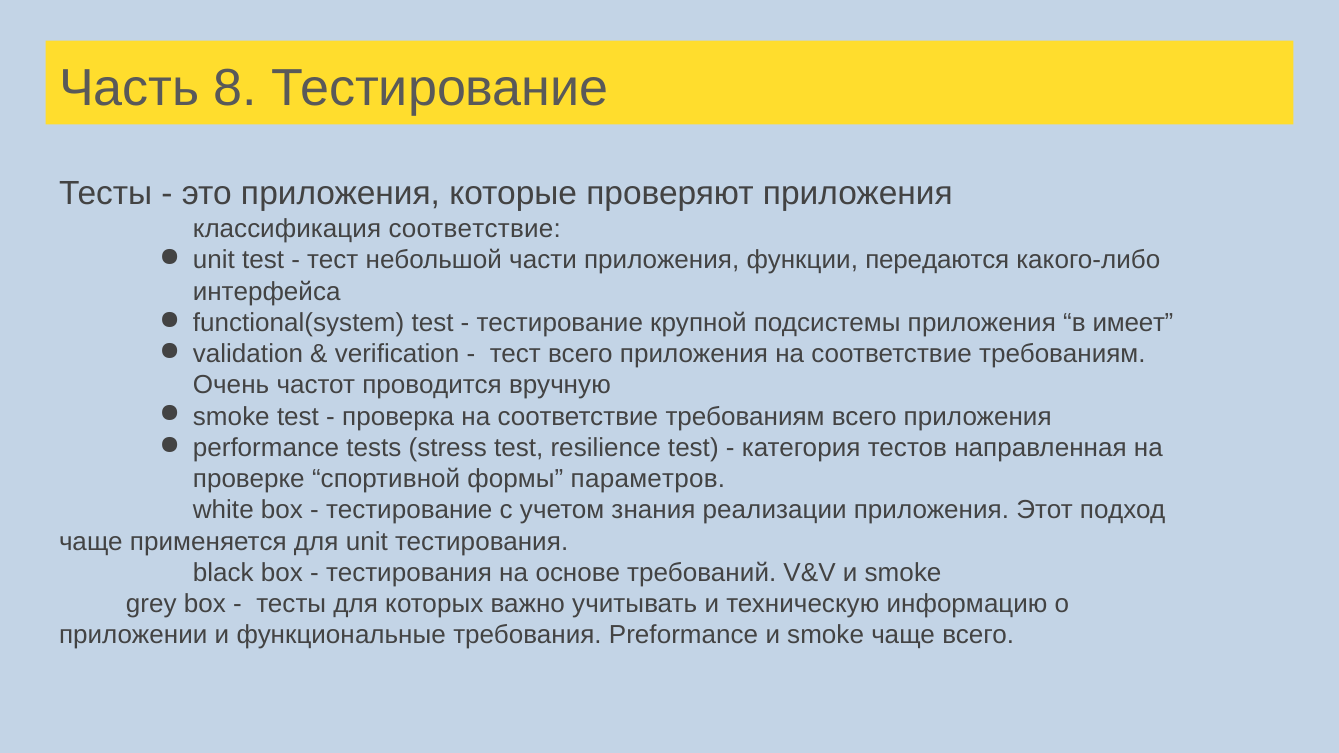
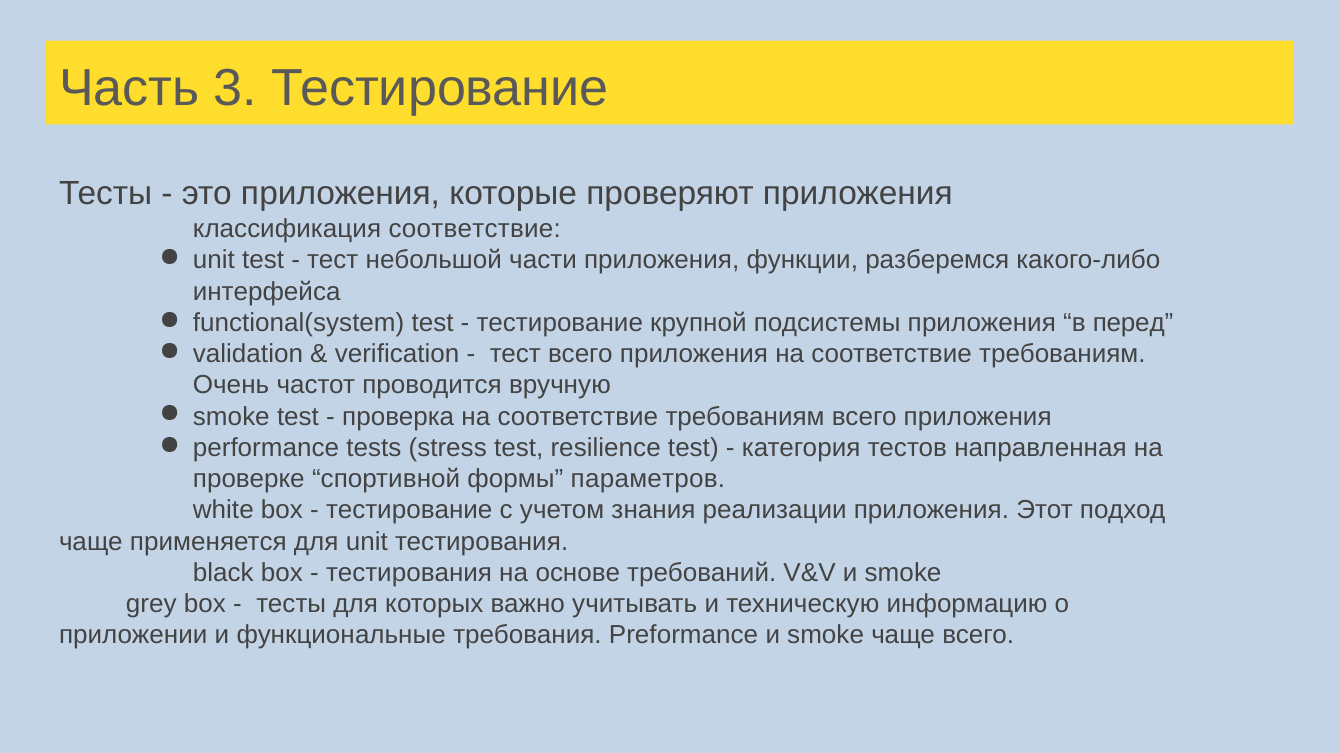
8: 8 -> 3 (235, 89)
передаются: передаются -> разберемся (937, 260)
имеет: имеет -> перед (1133, 323)
